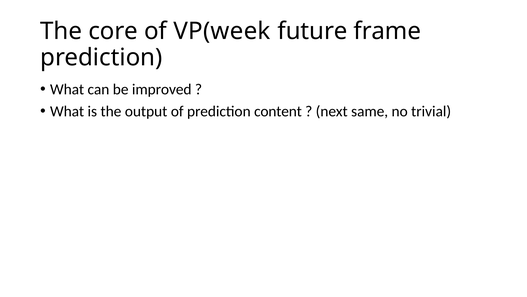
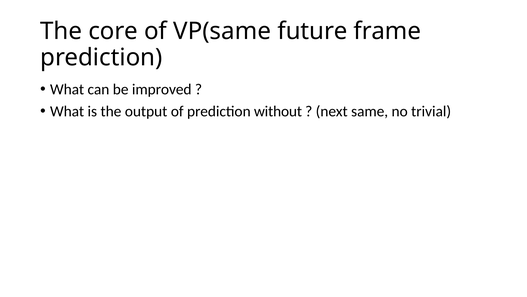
VP(week: VP(week -> VP(same (222, 31)
content: content -> without (278, 111)
